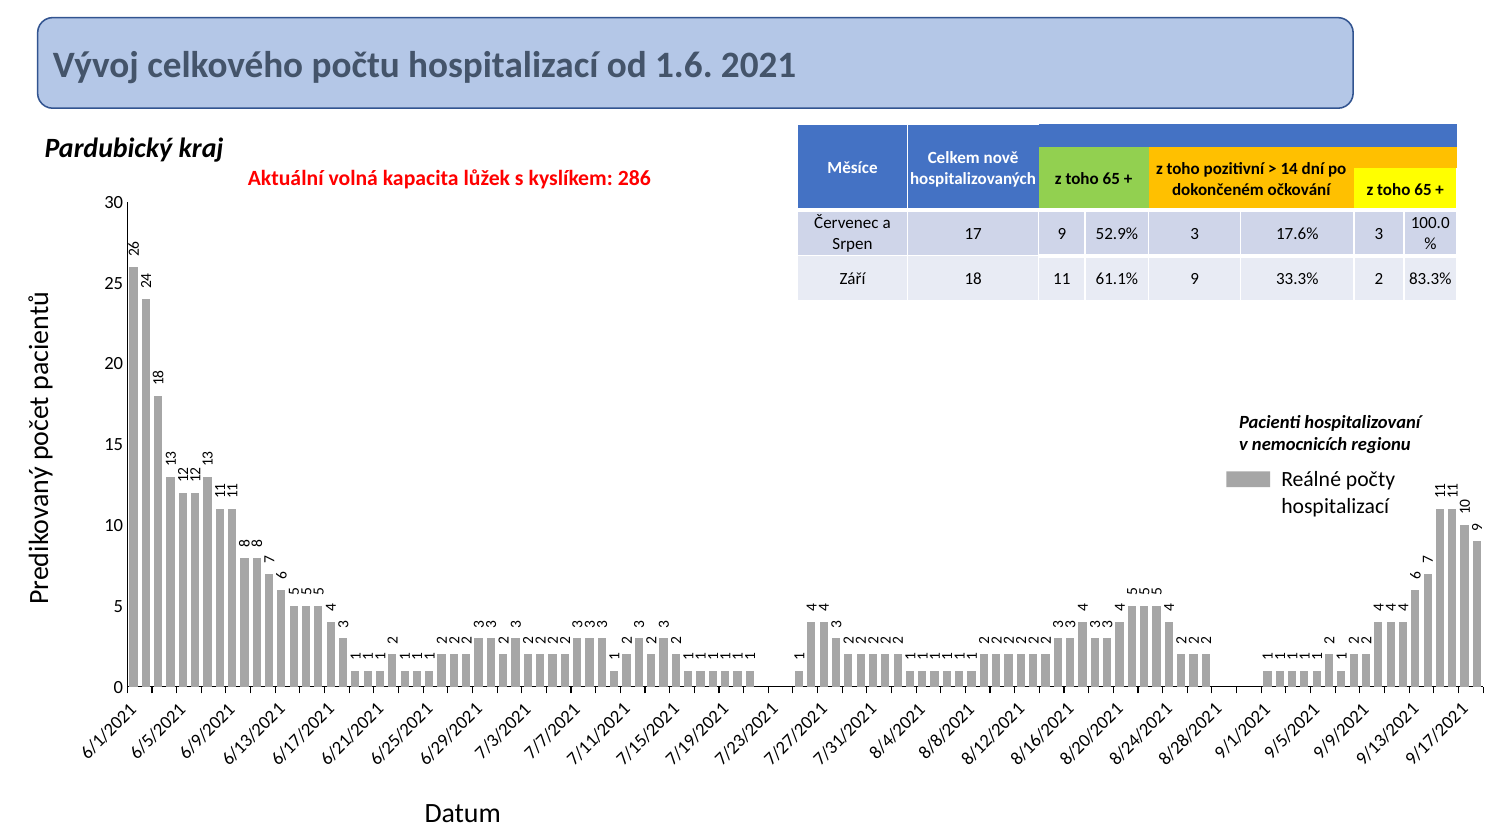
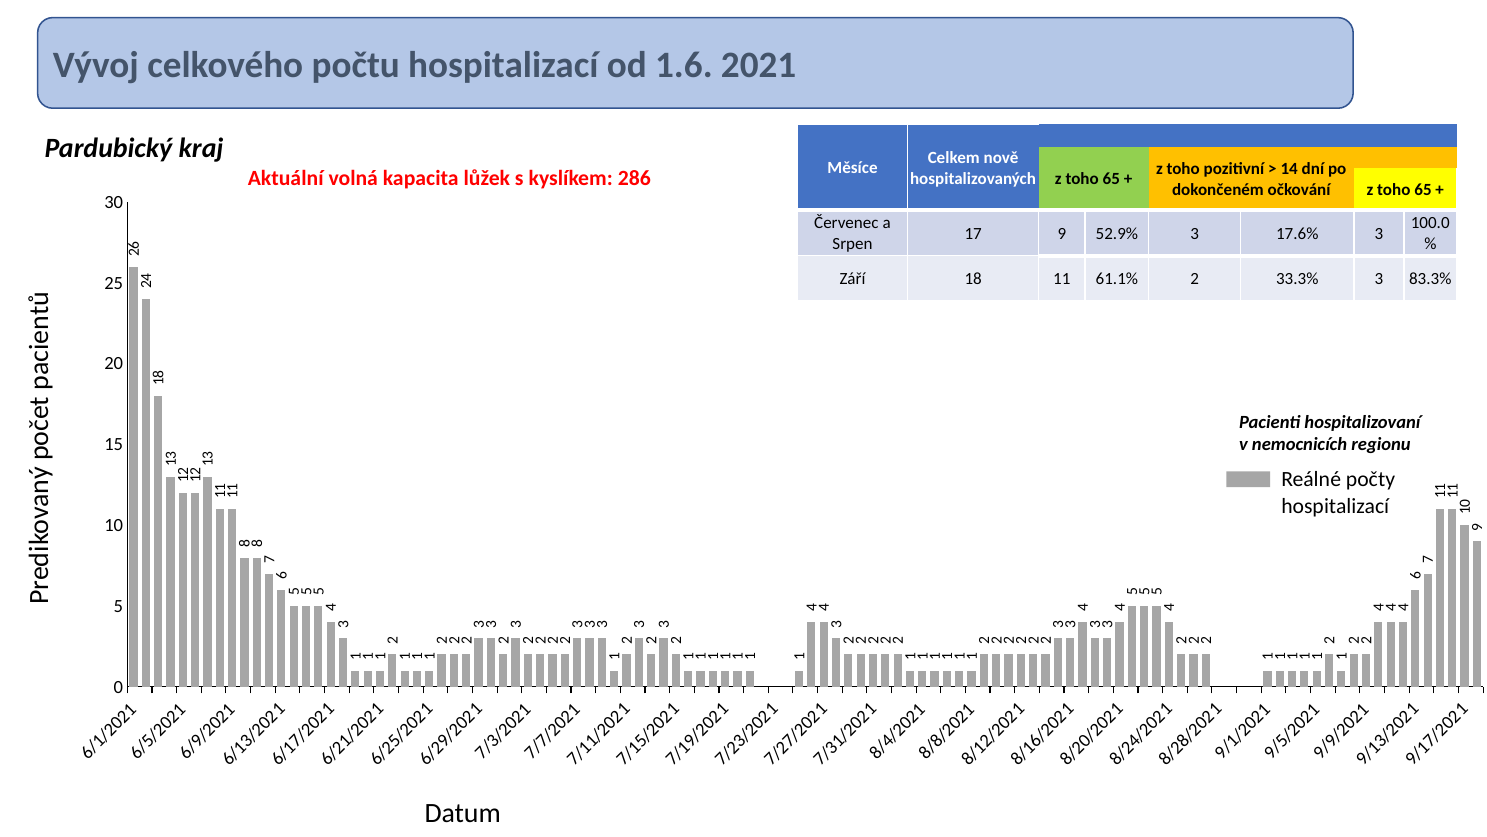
61.1% 9: 9 -> 2 (1195, 279)
33.3% 2: 2 -> 3 (1379, 279)
